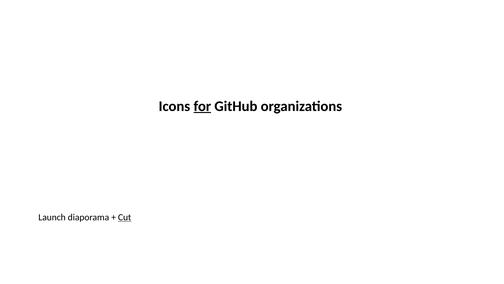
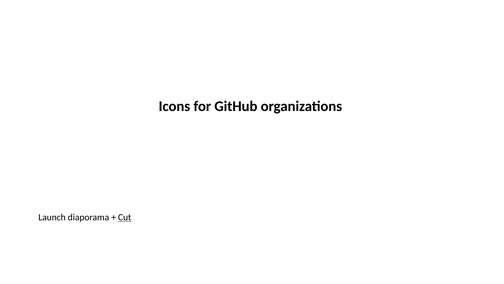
for underline: present -> none (202, 106)
